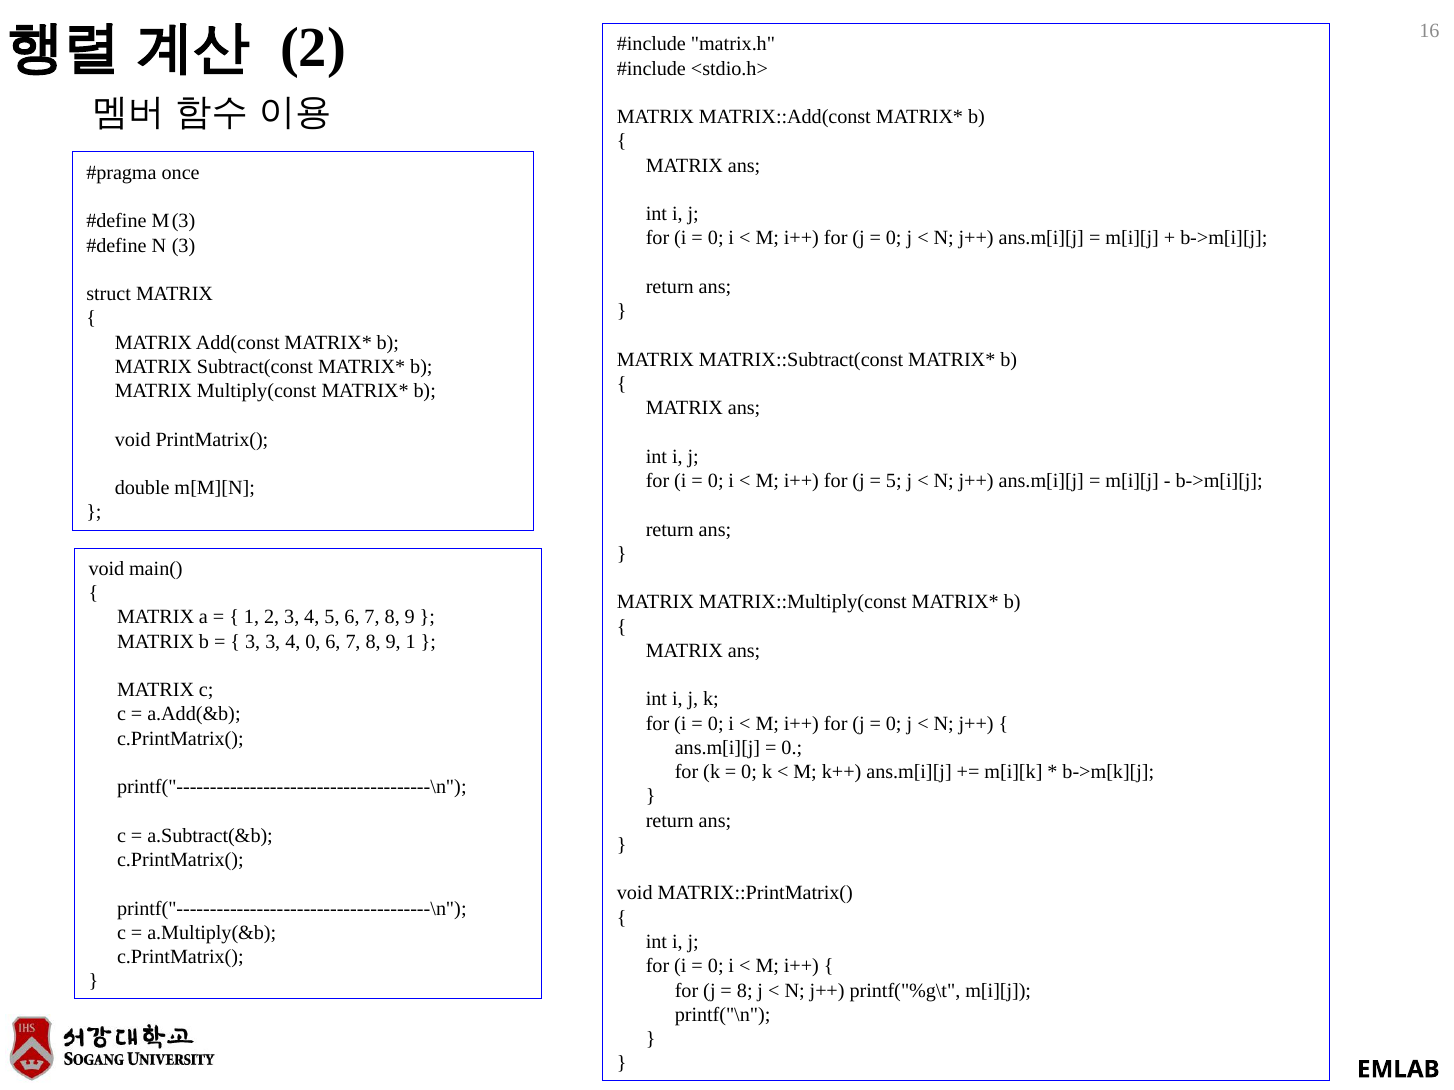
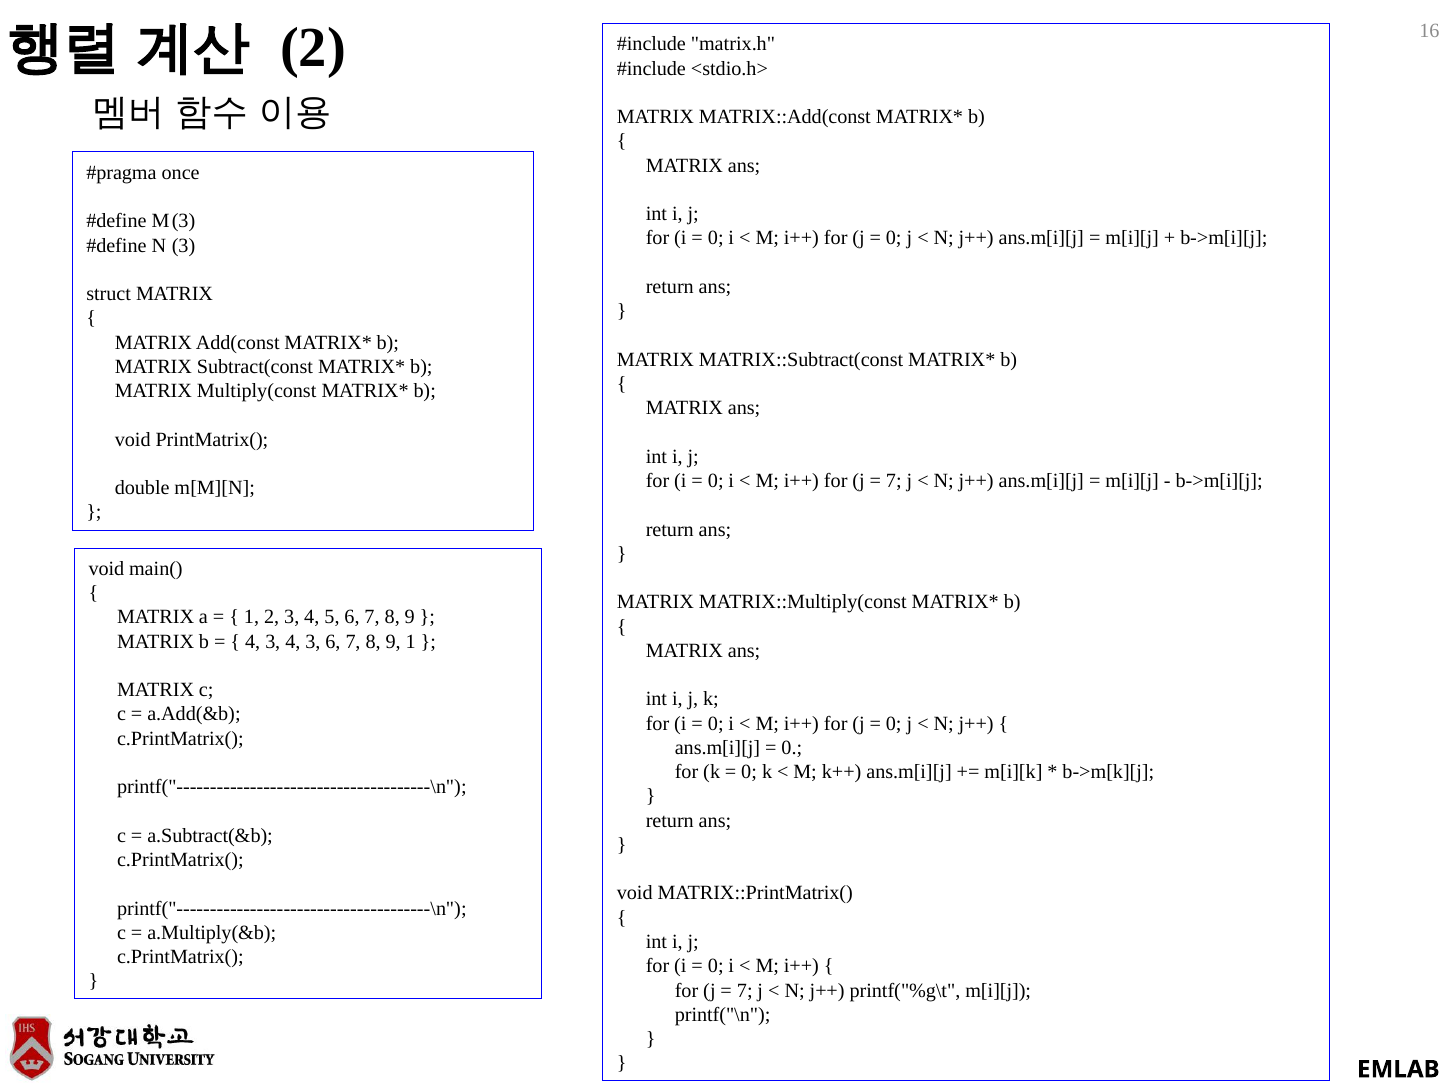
5: 5 -> 7 (894, 481)
3: 3 -> 4 (253, 642)
3 4 0: 0 -> 3 (313, 642)
8: 8 -> 7 (745, 991)
